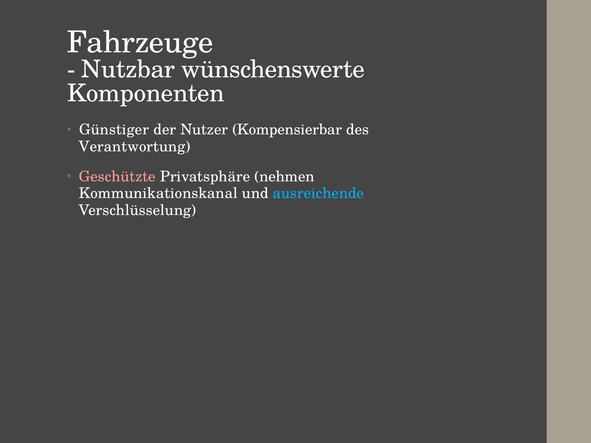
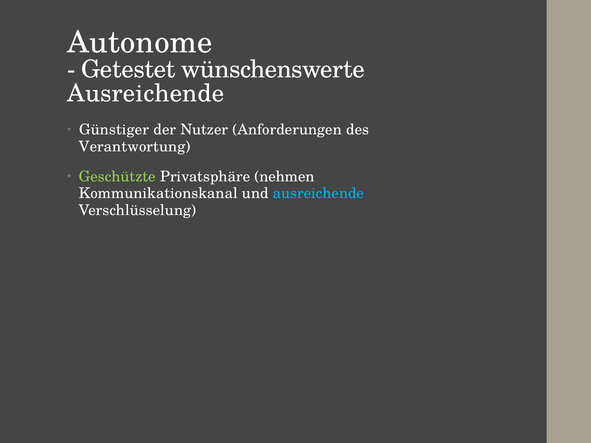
Fahrzeuge: Fahrzeuge -> Autonome (140, 43)
Nutzbar: Nutzbar -> Getestet (128, 69)
Komponenten: Komponenten -> Ausreichende (146, 93)
Kompensierbar: Kompensierbar -> Anforderungen (287, 130)
Geschützte colour: pink -> light green (117, 177)
